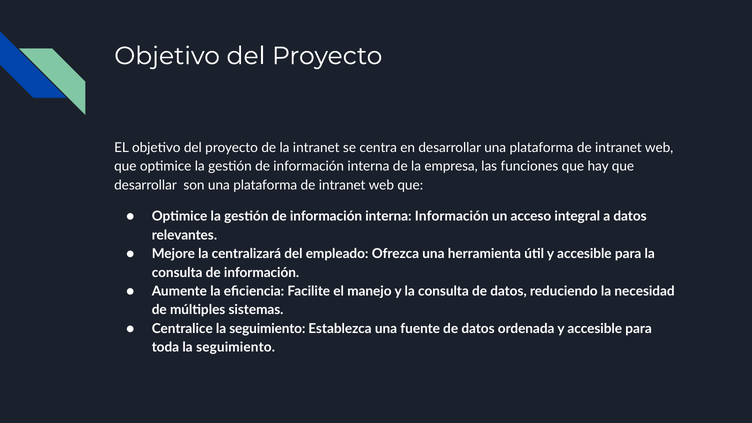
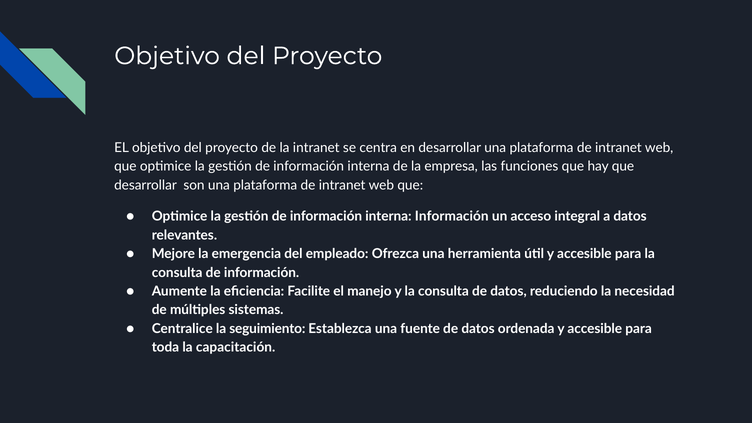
centralizará: centralizará -> emergencia (246, 254)
toda la seguimiento: seguimiento -> capacitación (236, 347)
